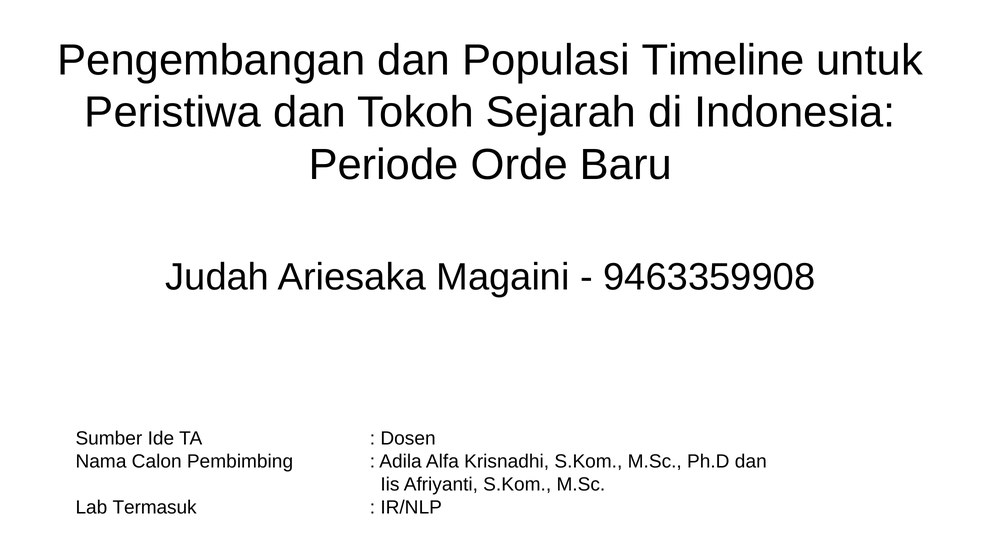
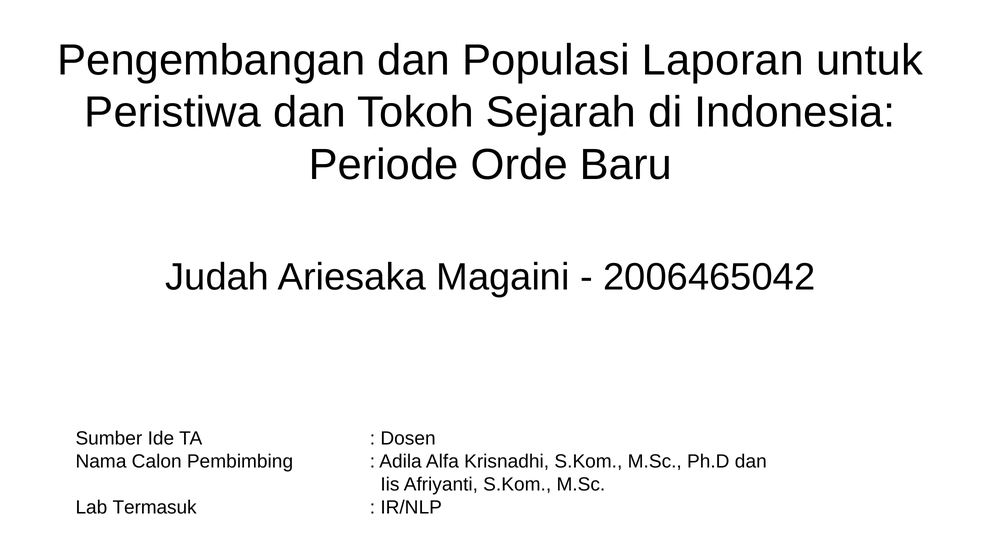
Timeline: Timeline -> Laporan (723, 60)
9463359908: 9463359908 -> 2006465042 (709, 277)
